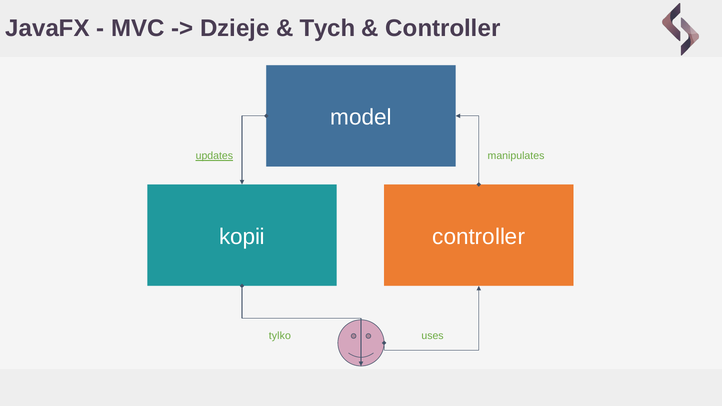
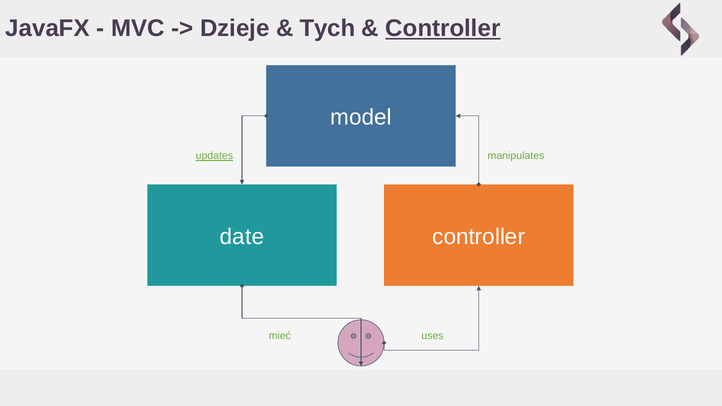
Controller underline: none -> present (443, 28)
kopii: kopii -> date (242, 237)
tylko: tylko -> mieć (280, 336)
